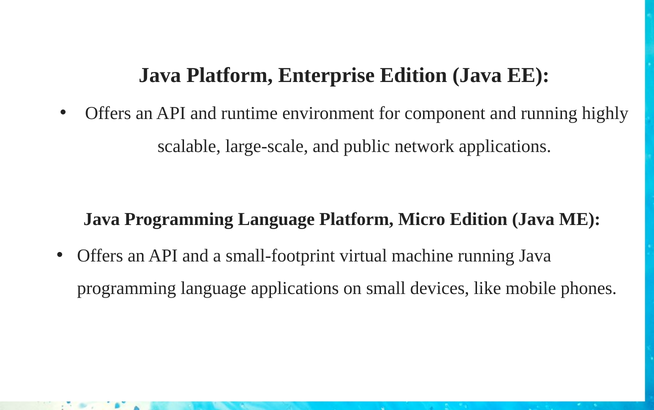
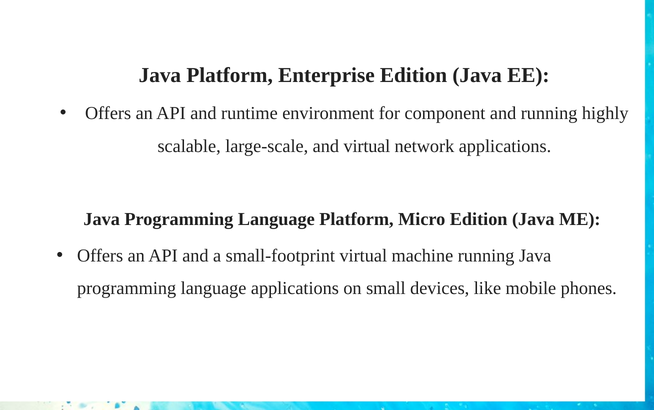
and public: public -> virtual (367, 146)
